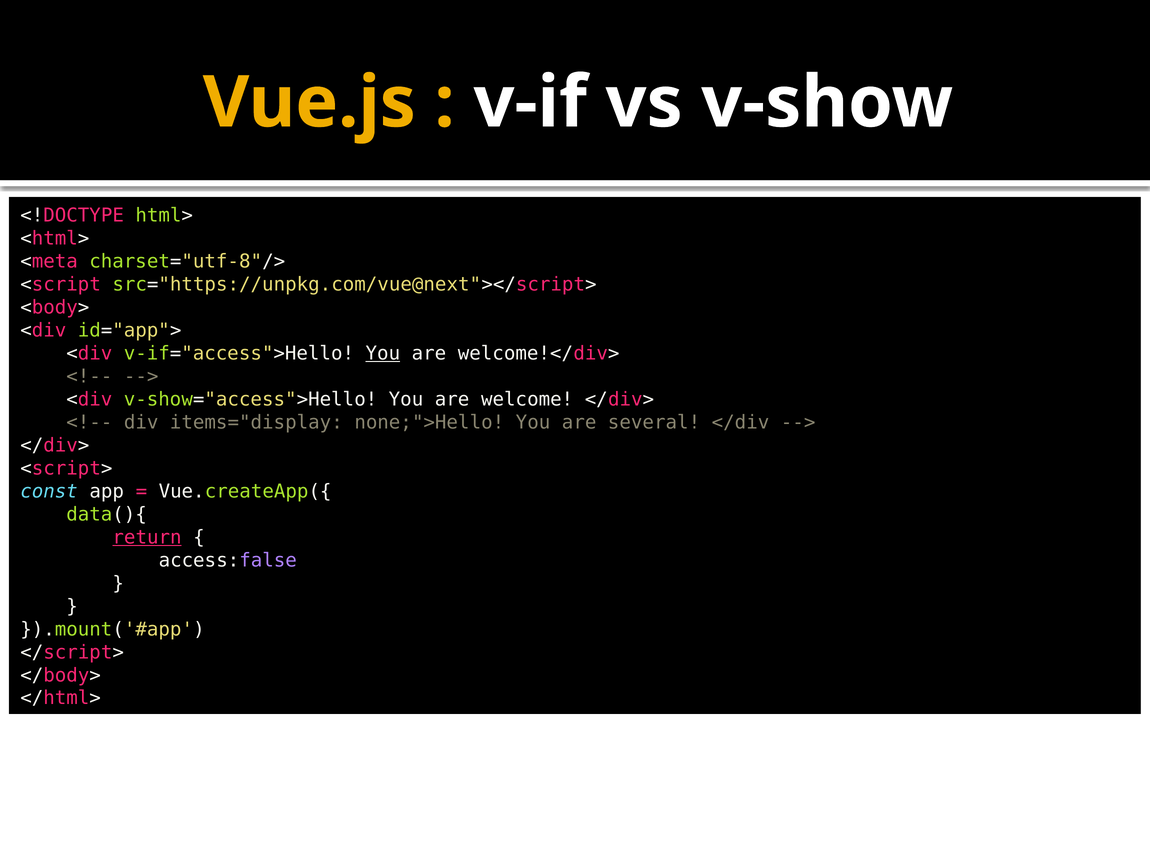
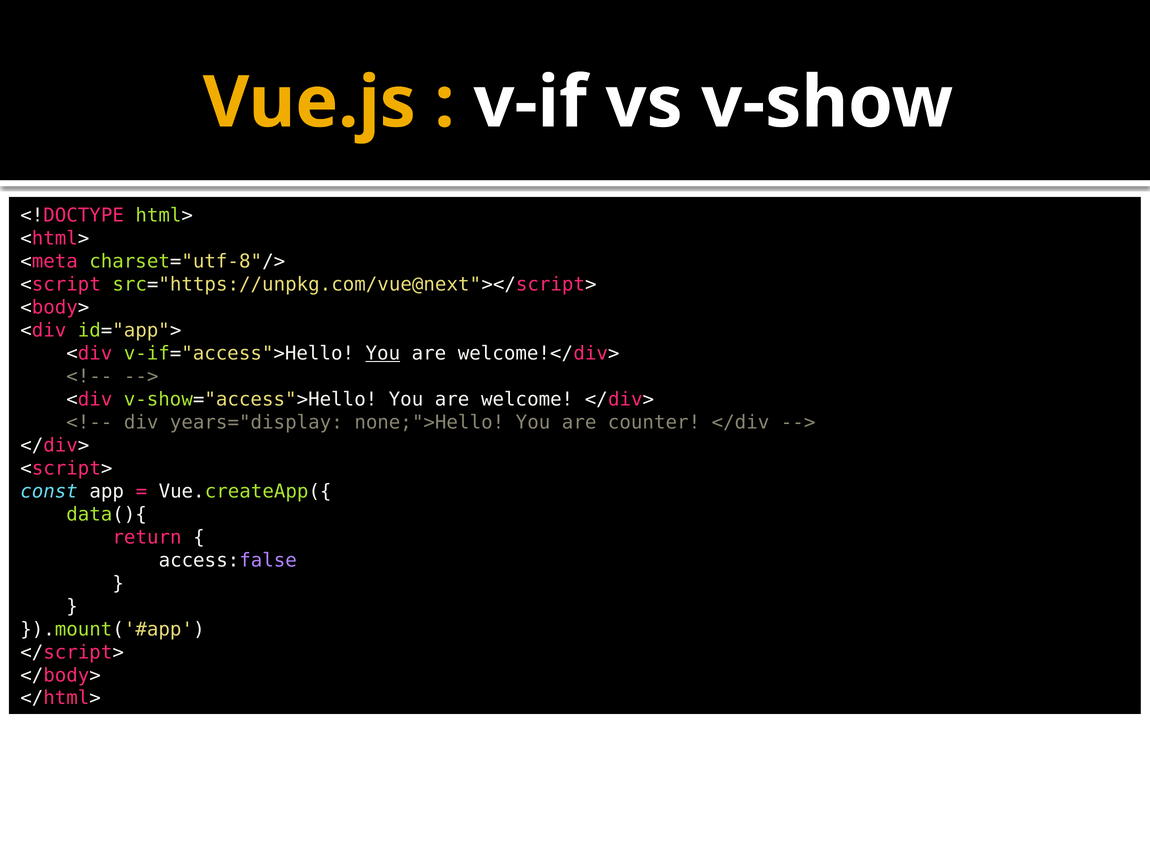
items="display: items="display -> years="display (256, 423)
several: several -> counter (654, 423)
return underline: present -> none (147, 538)
